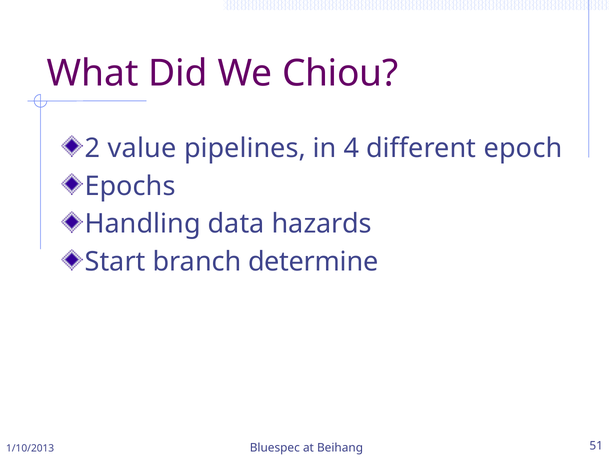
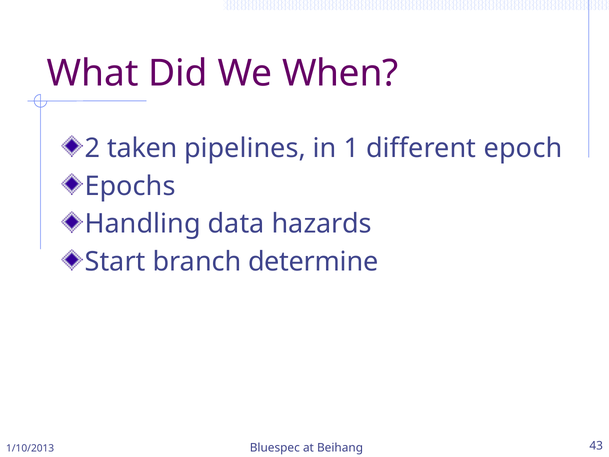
Chiou: Chiou -> When (340, 74)
value: value -> taken (142, 148)
4: 4 -> 1 (351, 148)
51: 51 -> 43 (596, 445)
